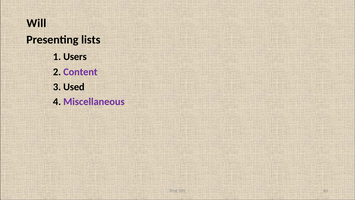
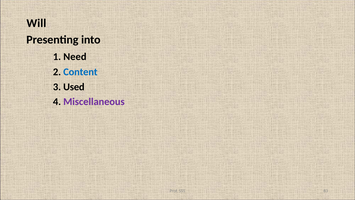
lists: lists -> into (91, 40)
Users: Users -> Need (75, 57)
Content colour: purple -> blue (80, 72)
